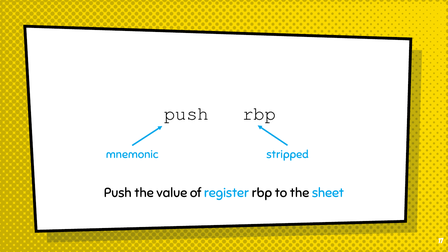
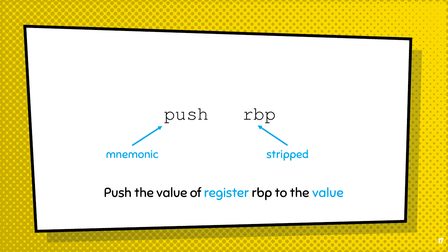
to the sheet: sheet -> value (328, 193)
